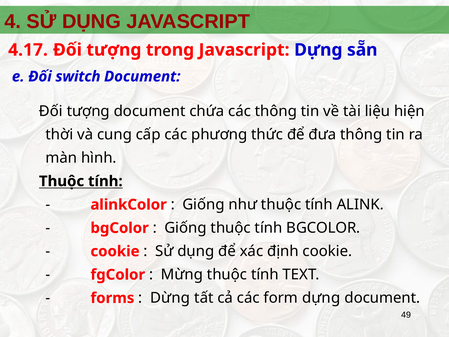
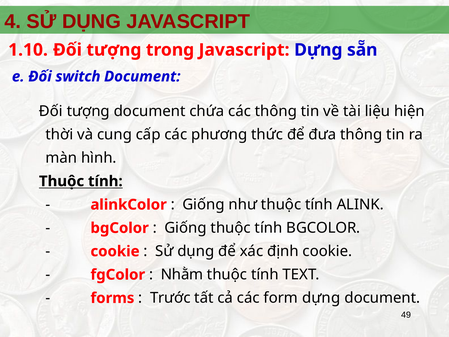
4.17: 4.17 -> 1.10 (28, 50)
Mừng: Mừng -> Nhằm (182, 274)
Dừng: Dừng -> Trước (170, 298)
